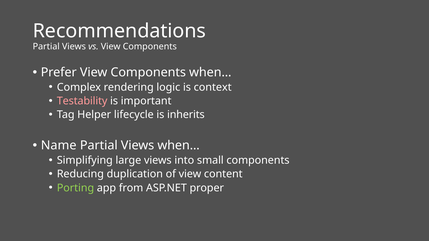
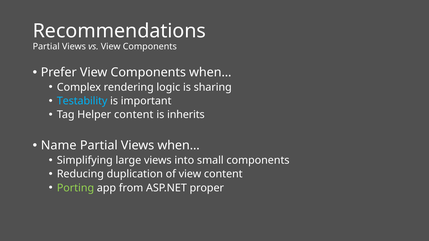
context: context -> sharing (213, 87)
Testability colour: pink -> light blue (82, 101)
Helper lifecycle: lifecycle -> content (134, 115)
